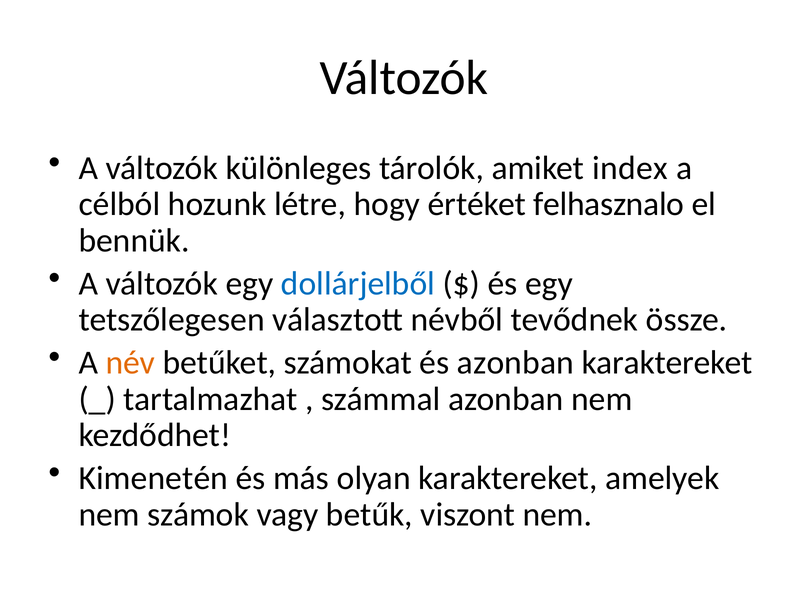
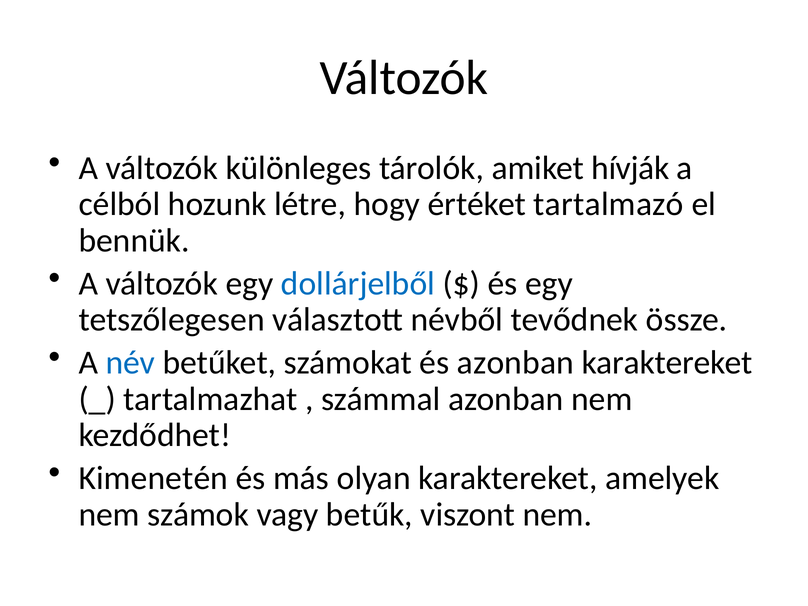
index: index -> hívják (630, 168)
felhasznalo: felhasznalo -> tartalmazó (609, 204)
név colour: orange -> blue (130, 363)
